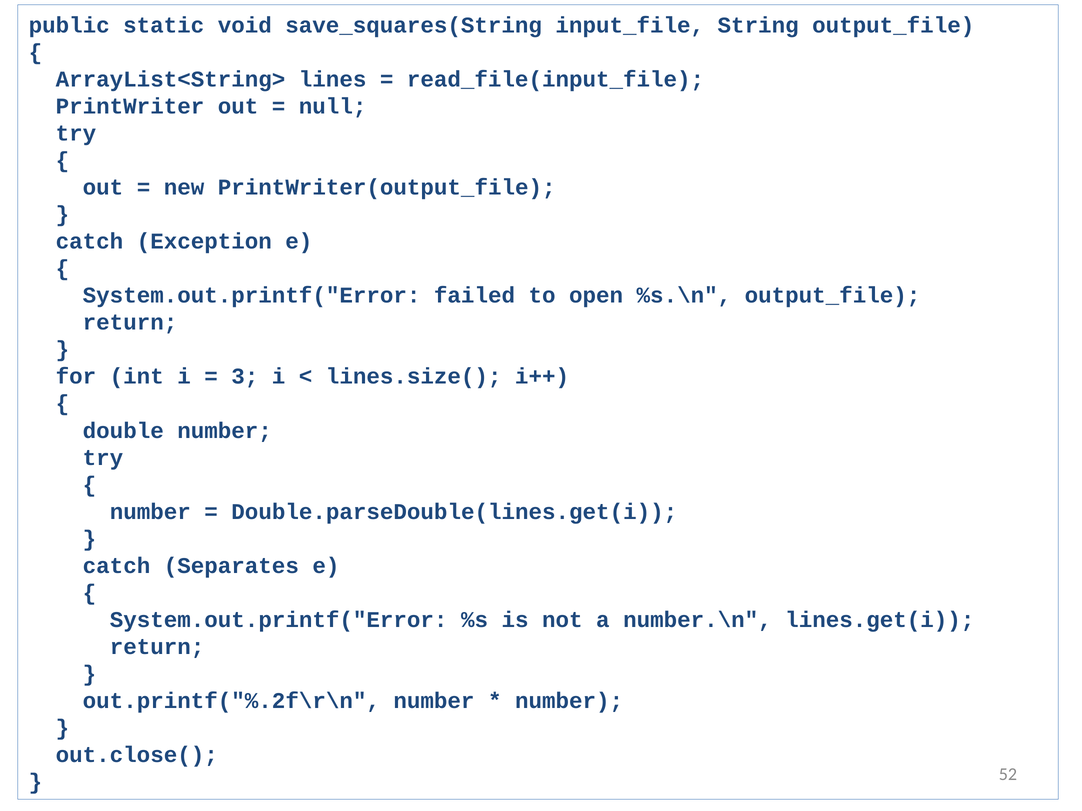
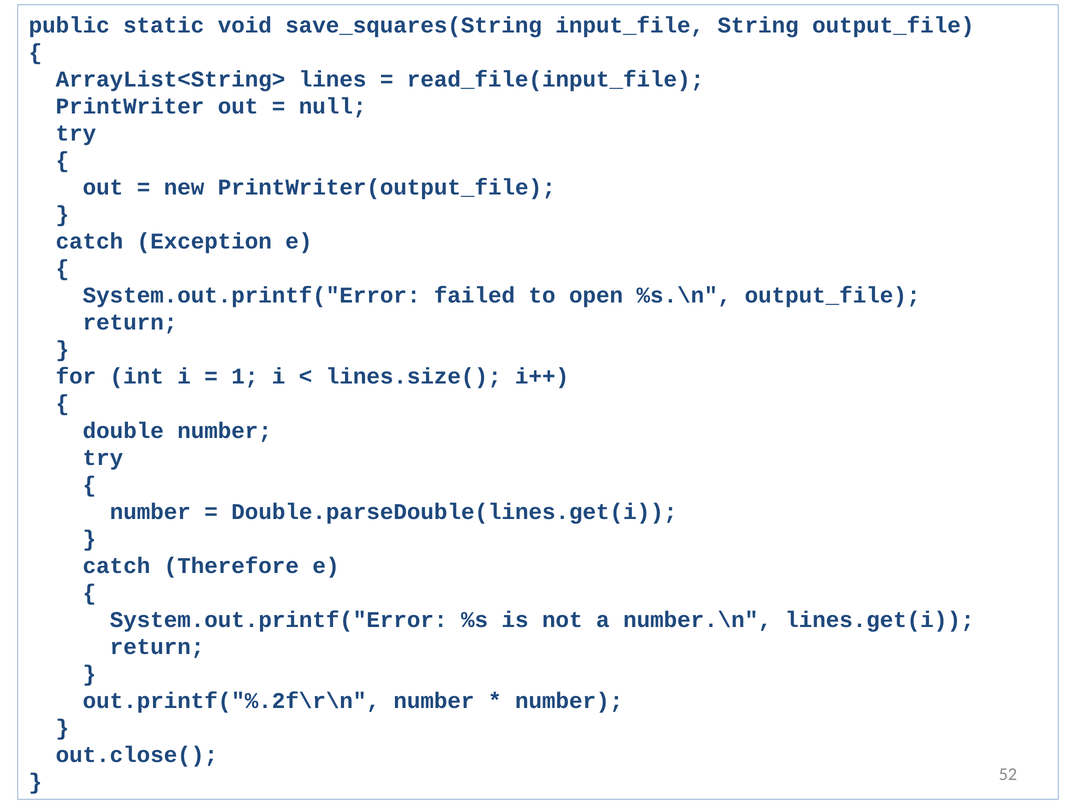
3: 3 -> 1 (245, 377)
Separates: Separates -> Therefore (231, 566)
